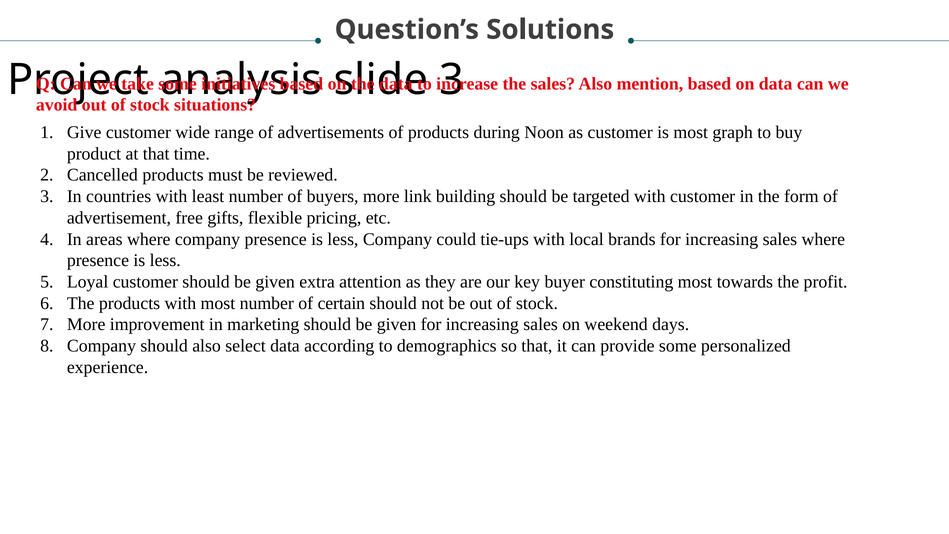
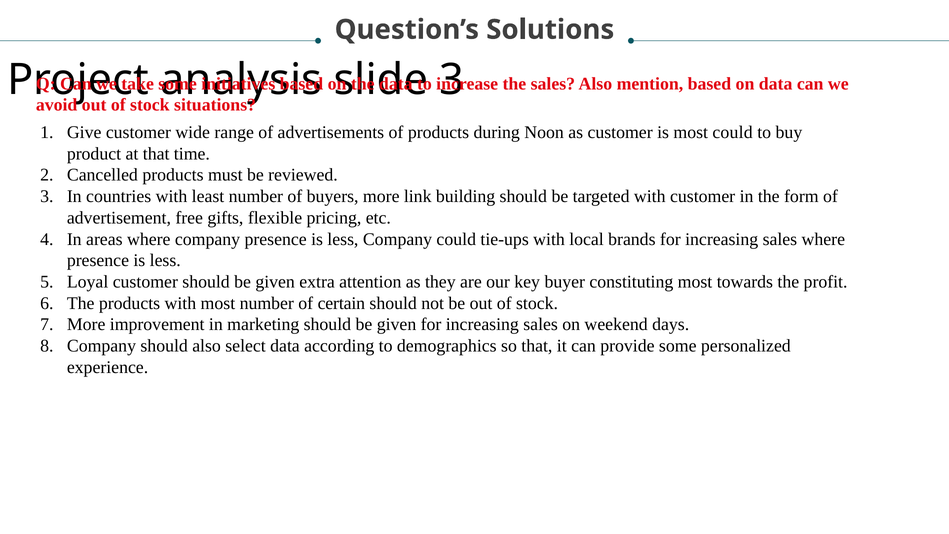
most graph: graph -> could (733, 132)
